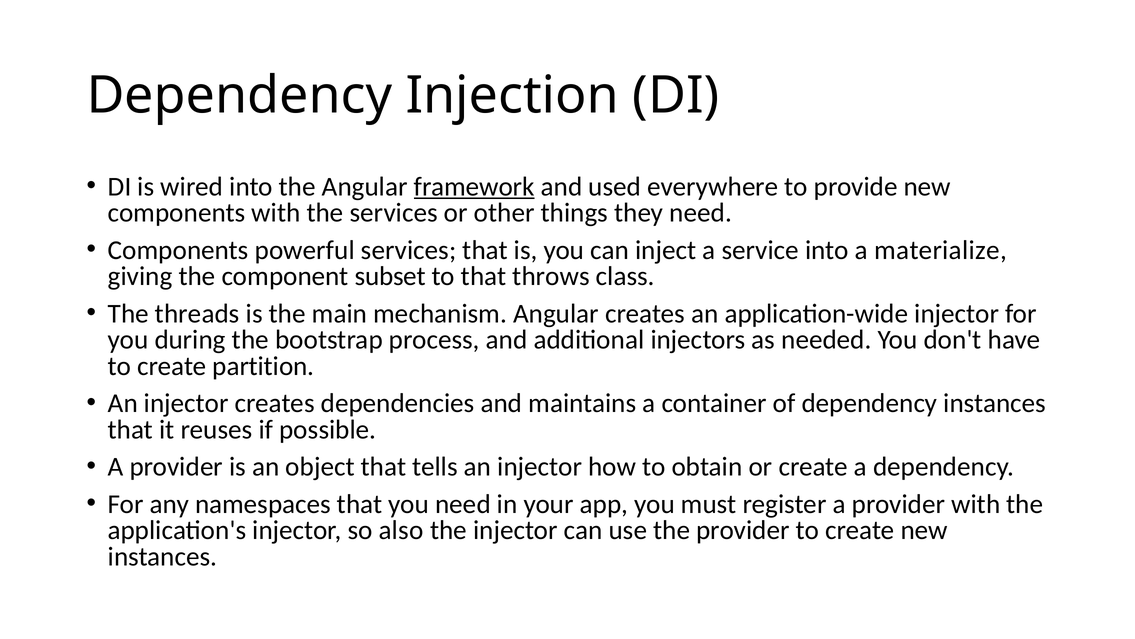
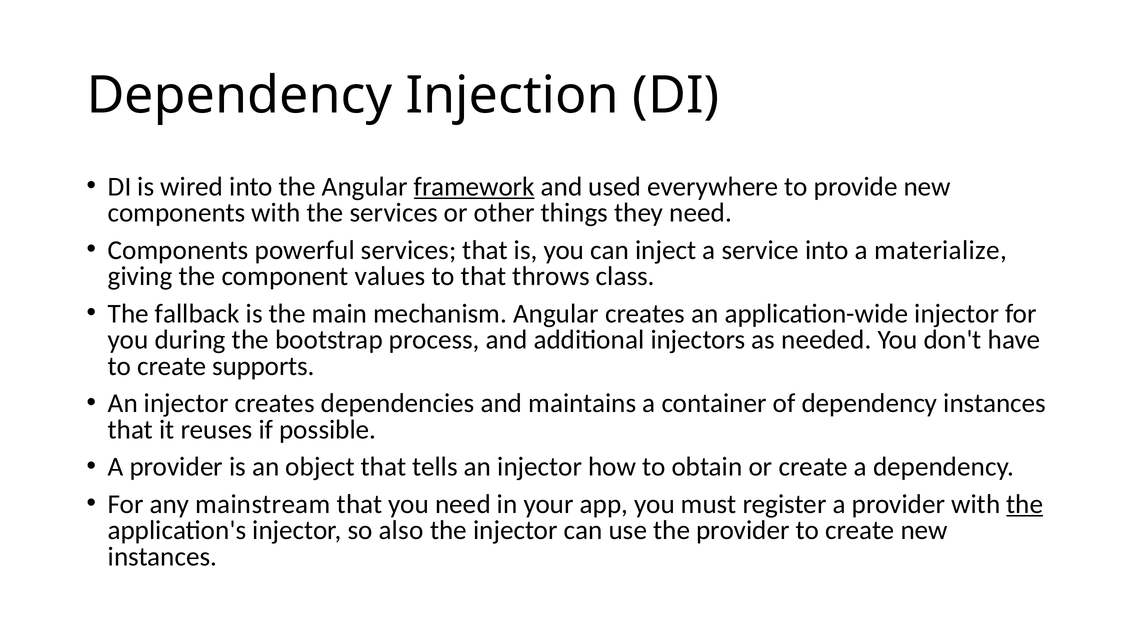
subset: subset -> values (390, 276)
threads: threads -> fallback (197, 313)
partition: partition -> supports (263, 366)
namespaces: namespaces -> mainstream (263, 504)
the underline: none -> present (1025, 504)
